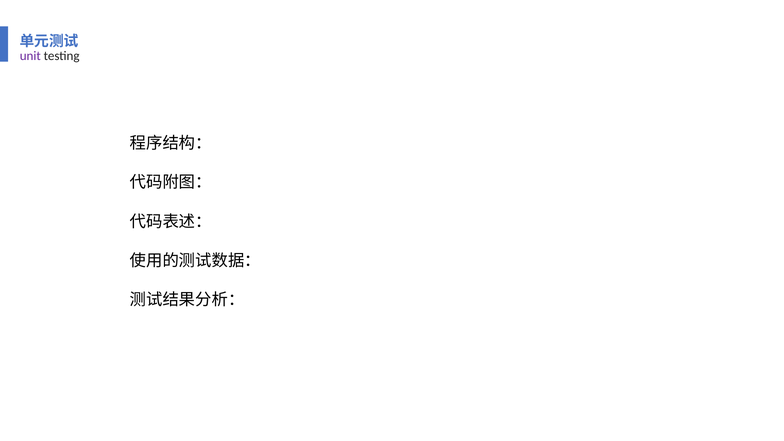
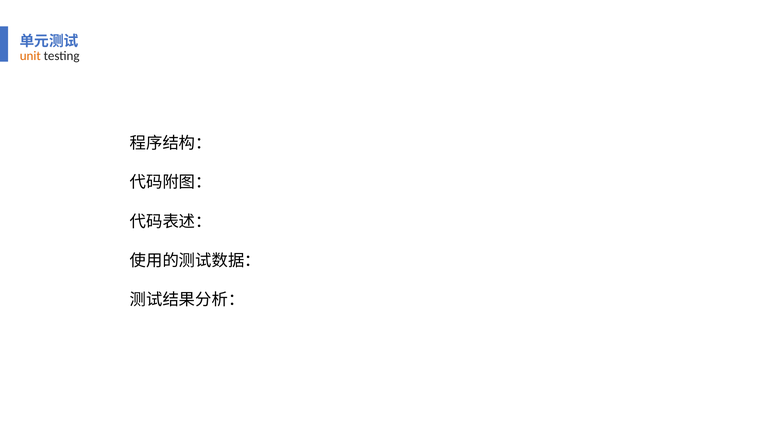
unit colour: purple -> orange (30, 56)
